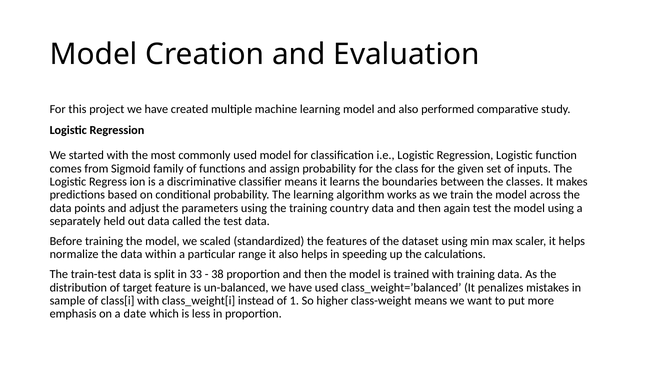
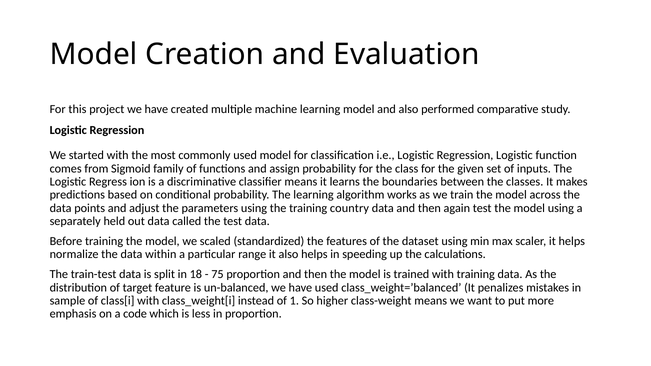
33: 33 -> 18 (196, 274)
38: 38 -> 75 (217, 274)
date: date -> code (135, 314)
